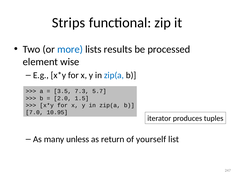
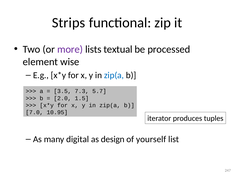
more colour: blue -> purple (70, 49)
results: results -> textual (118, 49)
unless: unless -> digital (78, 139)
return: return -> design (113, 139)
